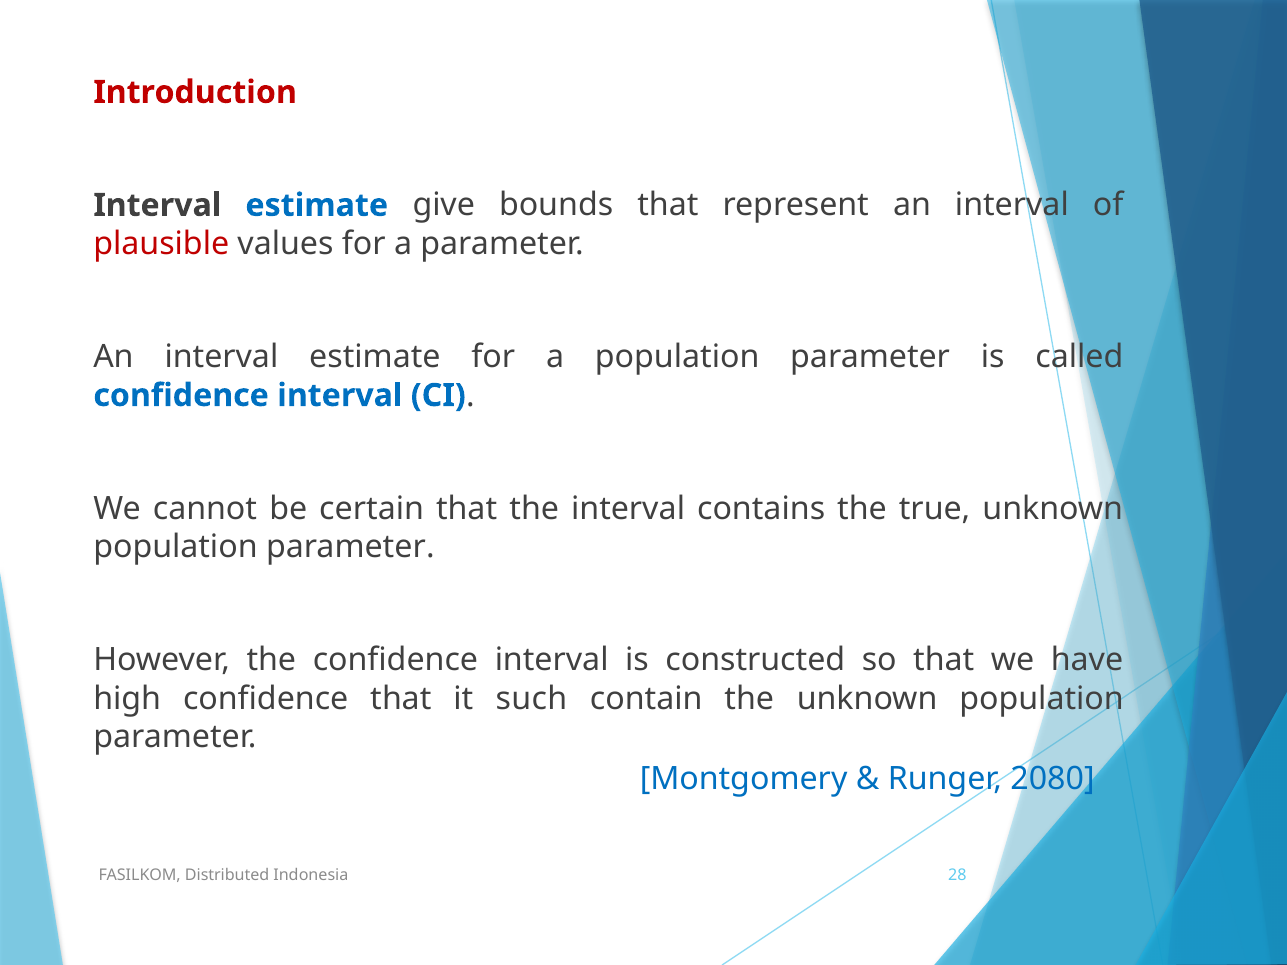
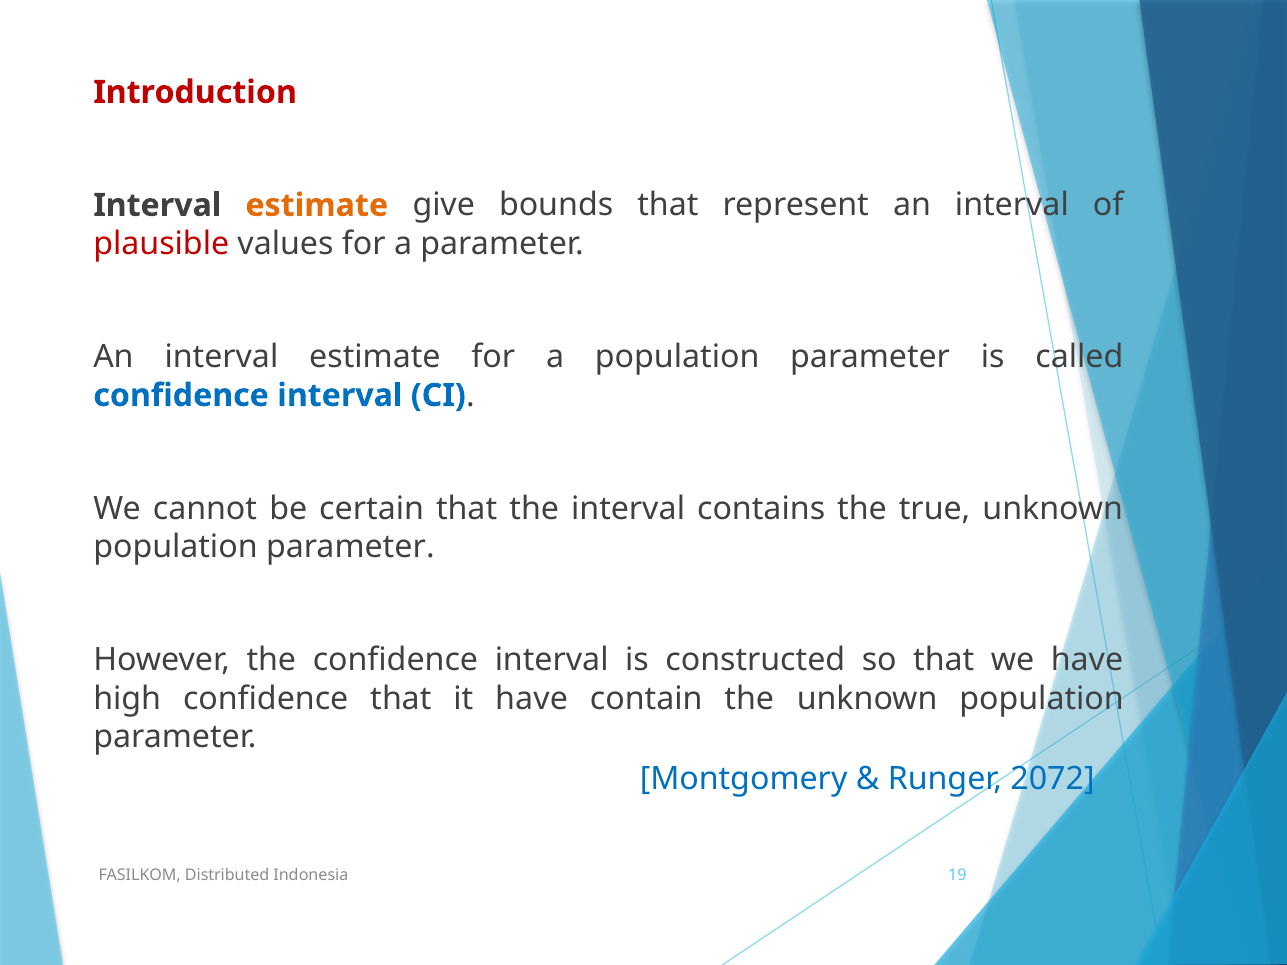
estimate colour: blue -> orange (317, 205)
it such: such -> have (532, 699)
2080: 2080 -> 2072 (1053, 779)
28: 28 -> 19 (957, 876)
